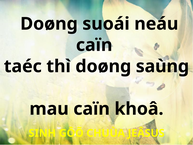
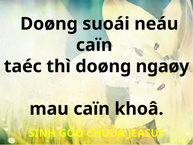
saùng: saùng -> ngaøy (163, 66)
